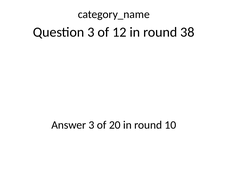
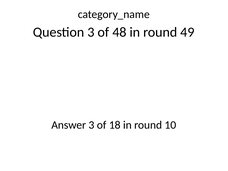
12: 12 -> 48 (119, 32)
38: 38 -> 49 (187, 32)
20: 20 -> 18 (115, 125)
